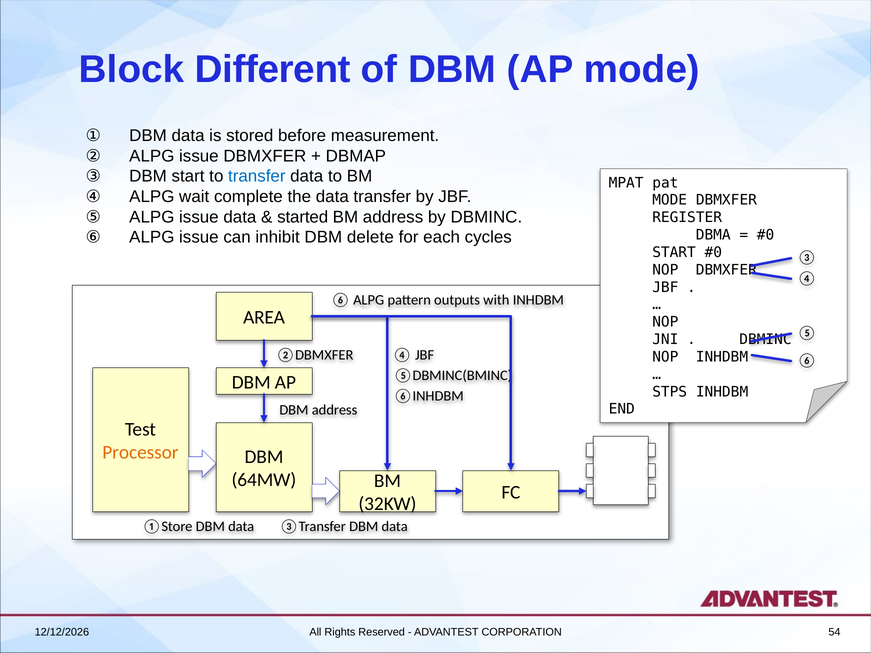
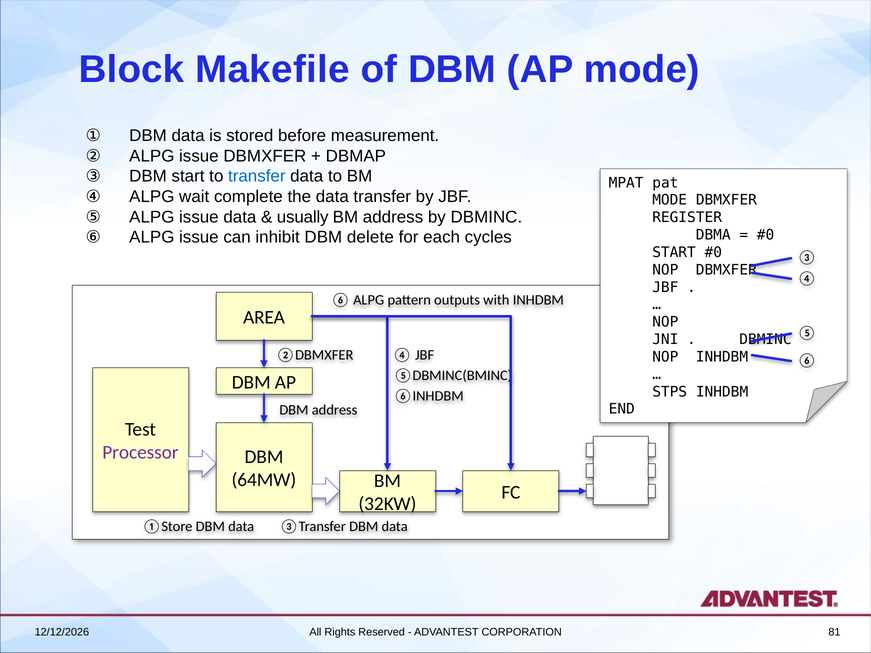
Different: Different -> Makefile (272, 70)
started: started -> usually (303, 217)
Processor colour: orange -> purple (140, 453)
54: 54 -> 81 (835, 633)
